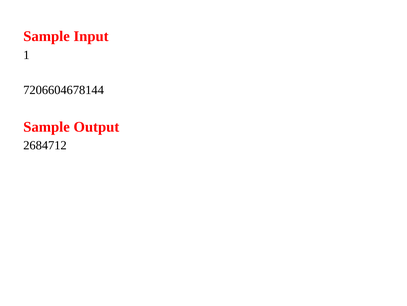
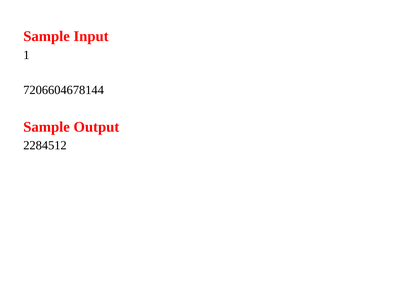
2684712: 2684712 -> 2284512 (45, 145)
